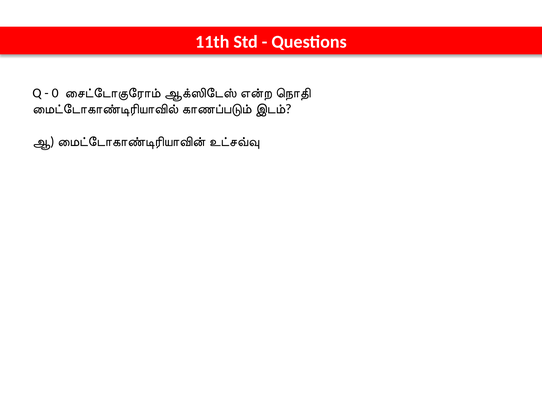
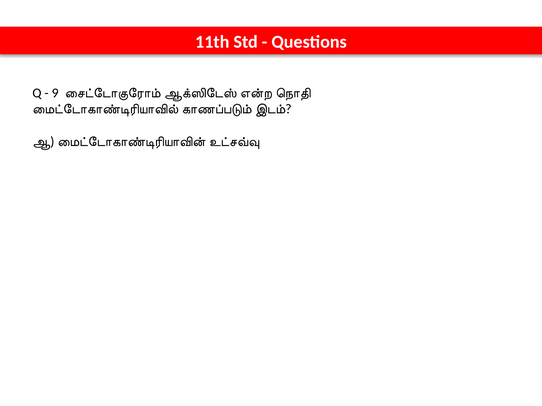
0: 0 -> 9 (55, 93)
